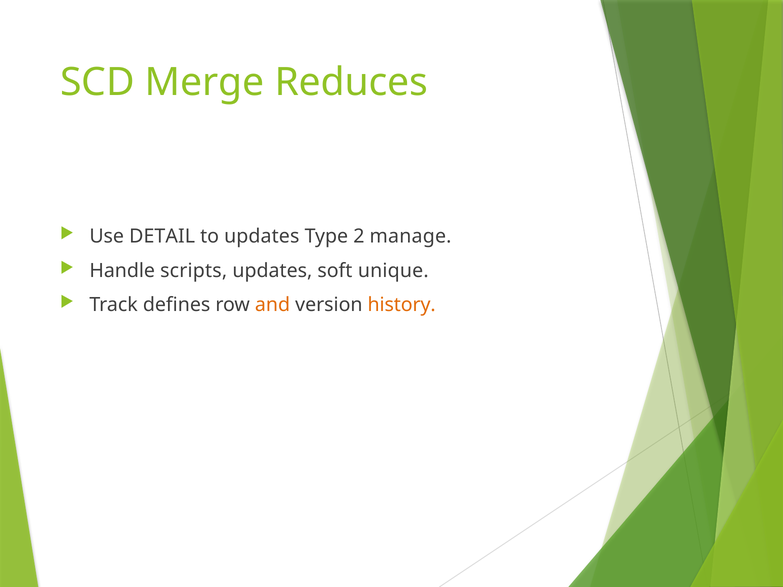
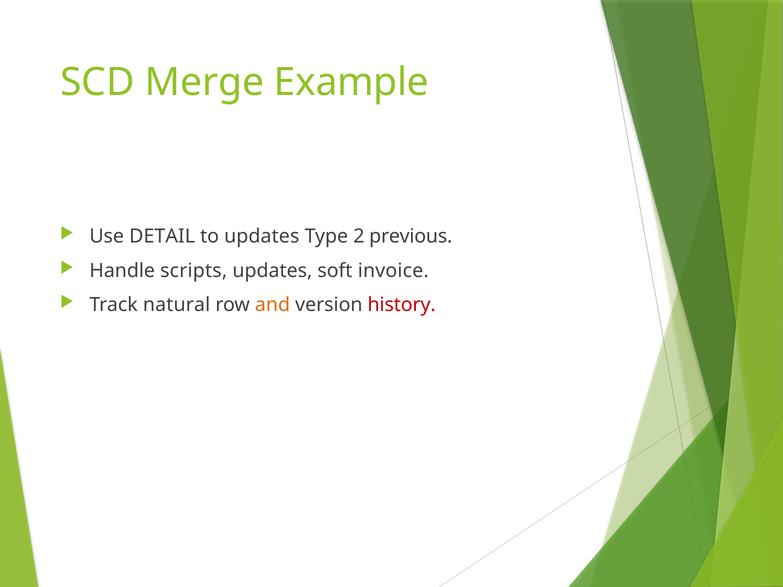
Reduces: Reduces -> Example (351, 82)
manage: manage -> previous (411, 236)
unique: unique -> invoice (393, 271)
defines: defines -> natural (177, 305)
history colour: orange -> red (402, 305)
